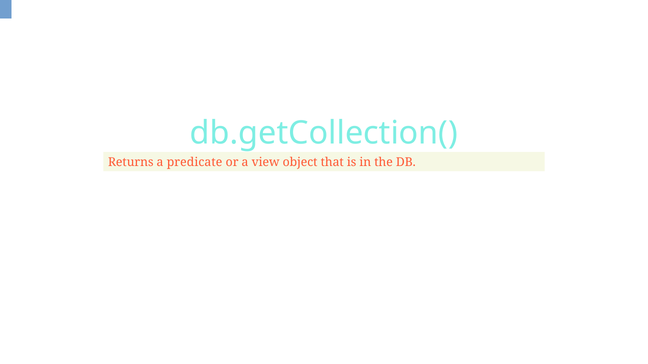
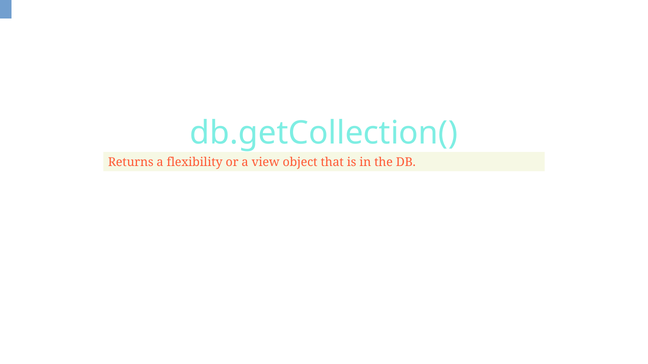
predicate: predicate -> flexibility (195, 163)
